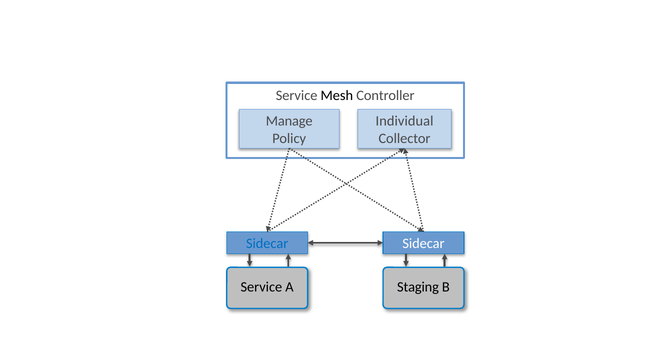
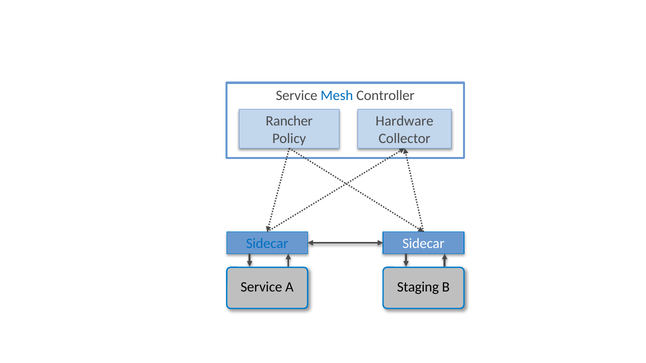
Mesh colour: black -> blue (337, 96)
Manage: Manage -> Rancher (289, 121)
Individual: Individual -> Hardware (405, 121)
